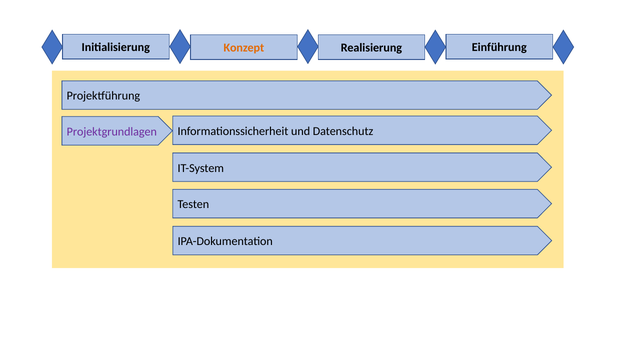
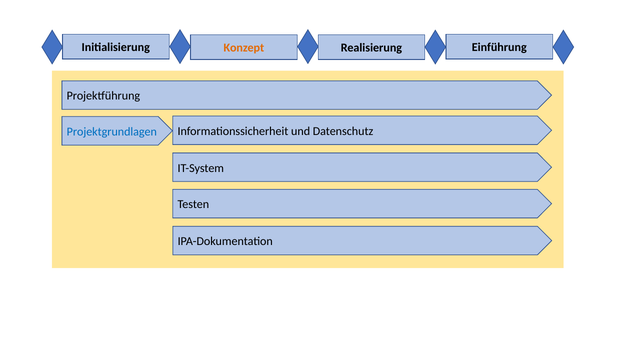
Projektgrundlagen colour: purple -> blue (112, 132)
